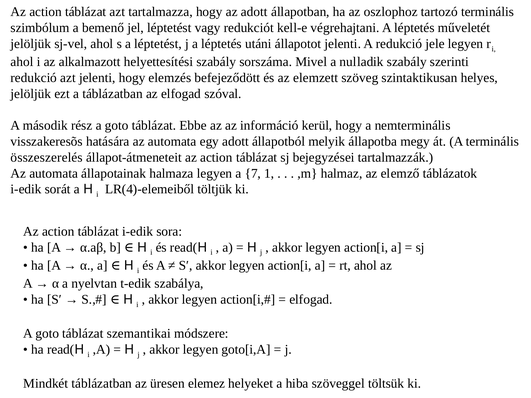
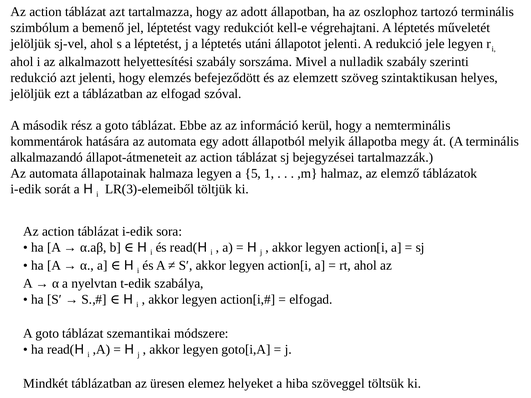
visszakeresõs: visszakeresõs -> kommentárok (47, 142)
összeszerelés: összeszerelés -> alkalmazandó (47, 157)
7: 7 -> 5 (253, 173)
LR(4)-elemeiből: LR(4)-elemeiből -> LR(3)-elemeiből (150, 189)
